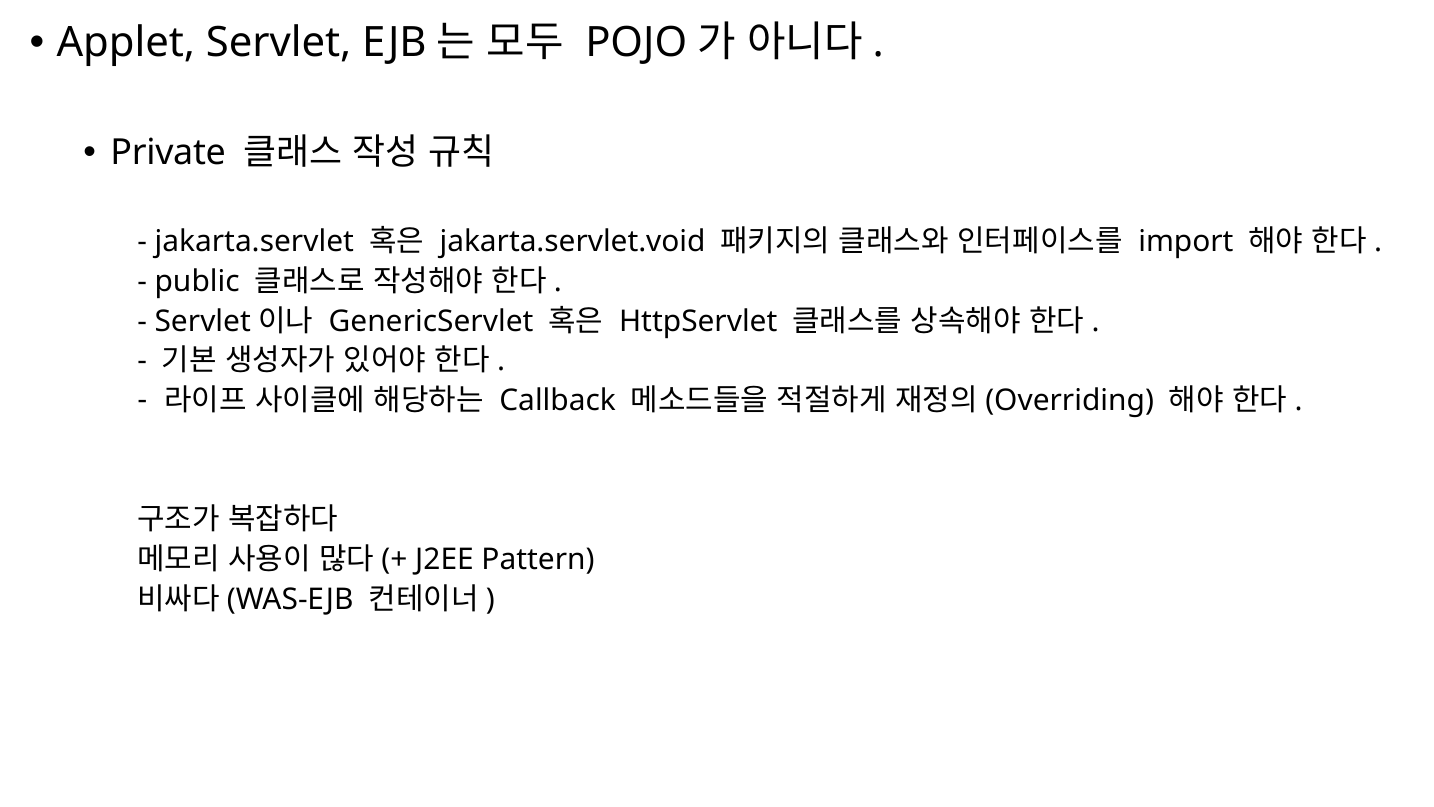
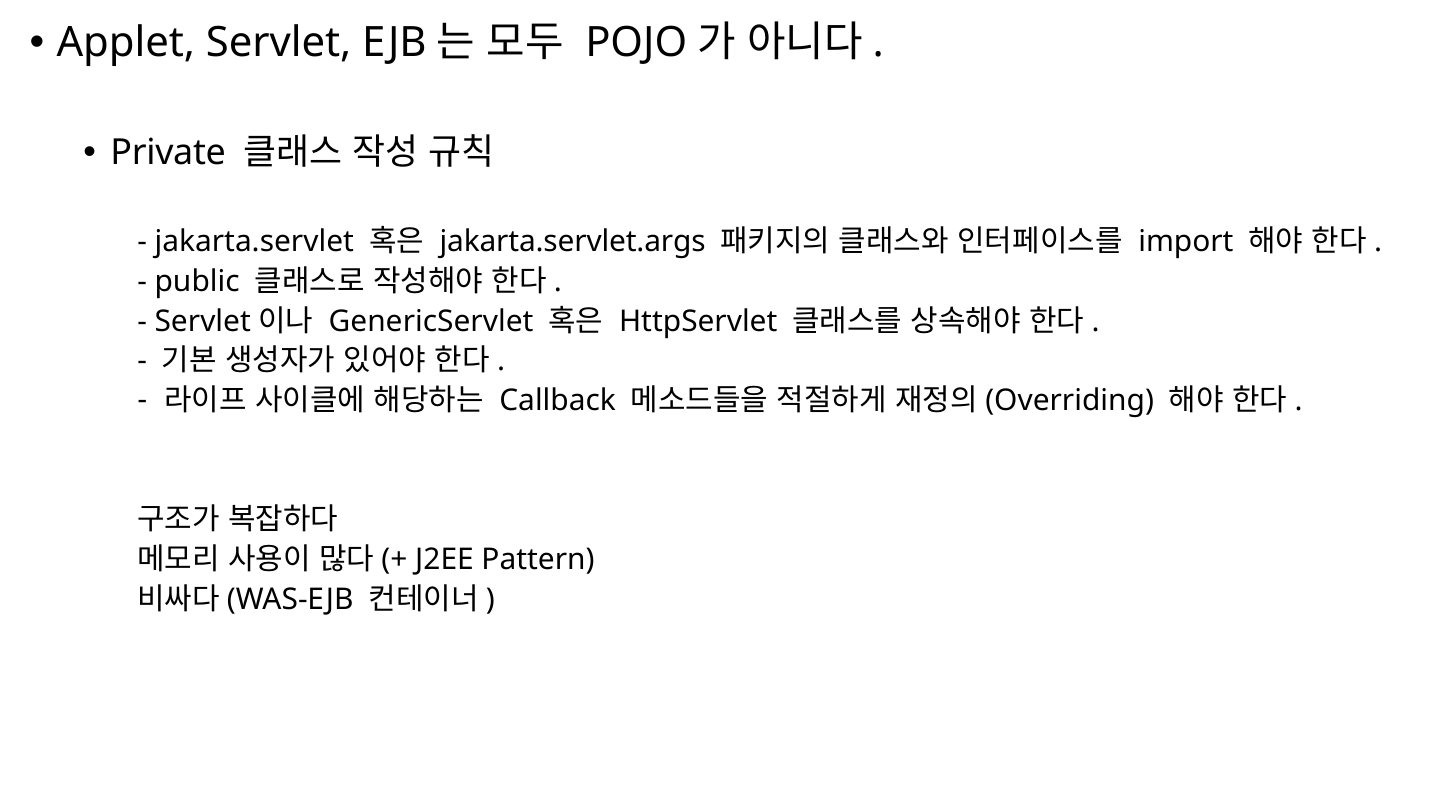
jakarta.servlet.void: jakarta.servlet.void -> jakarta.servlet.args (573, 242)
